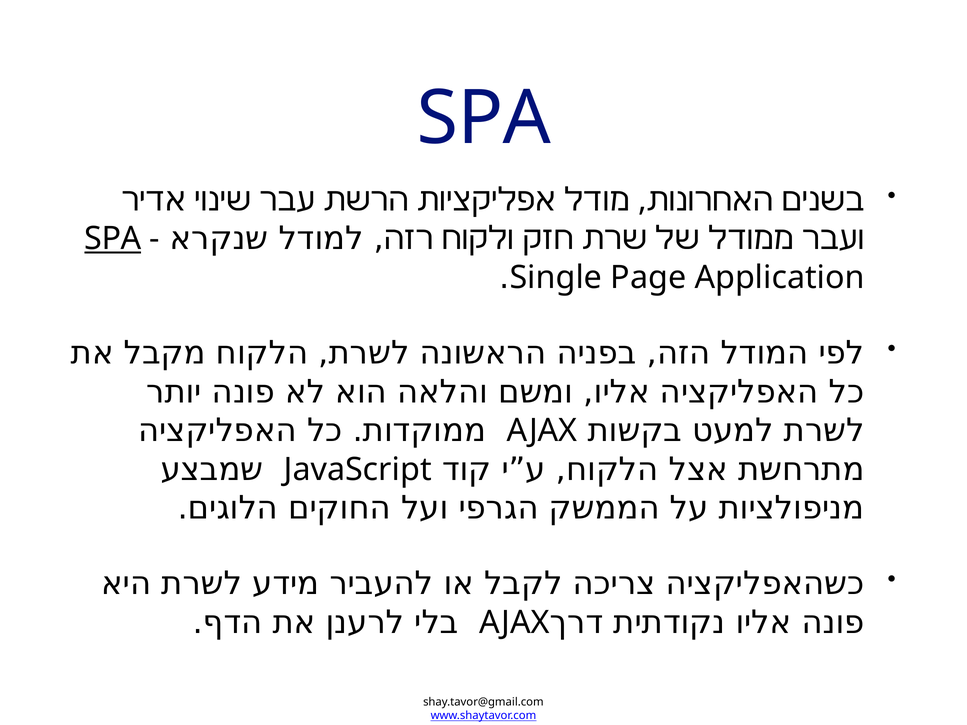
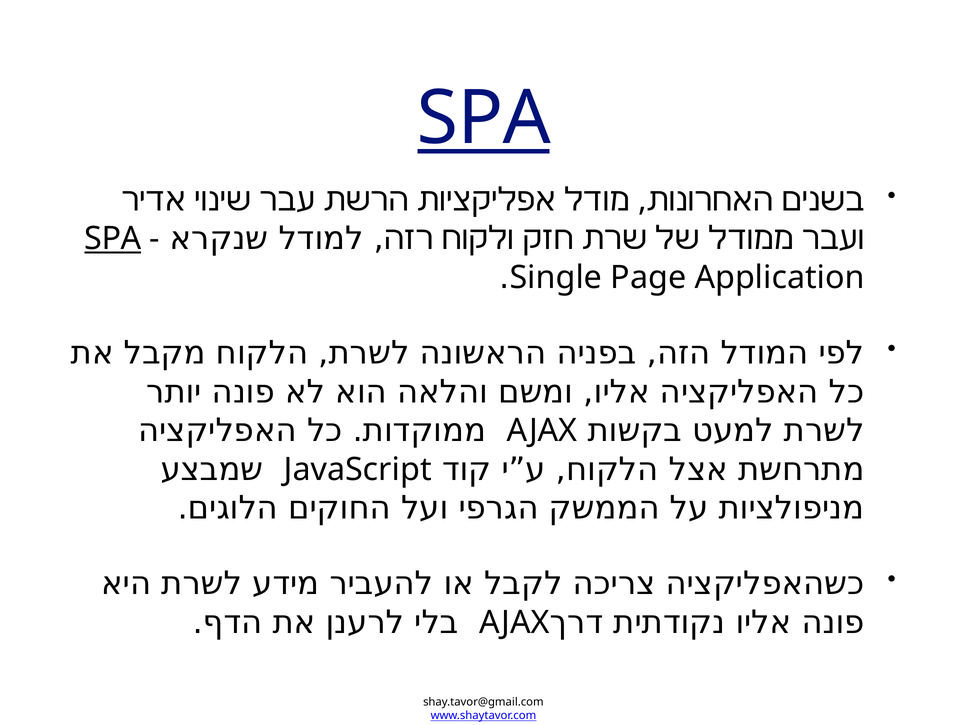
SPA underline: none -> present (484, 119)
